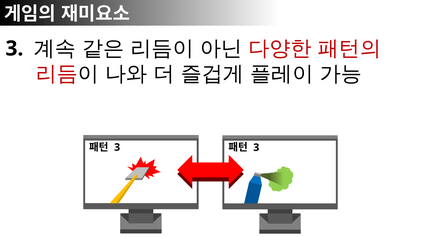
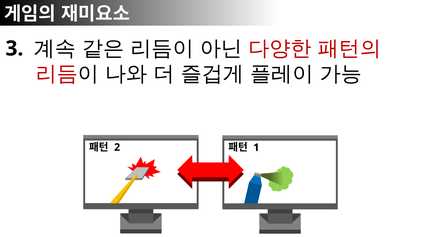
3: 3 -> 2 (117, 147)
3: 3 -> 1 (256, 147)
